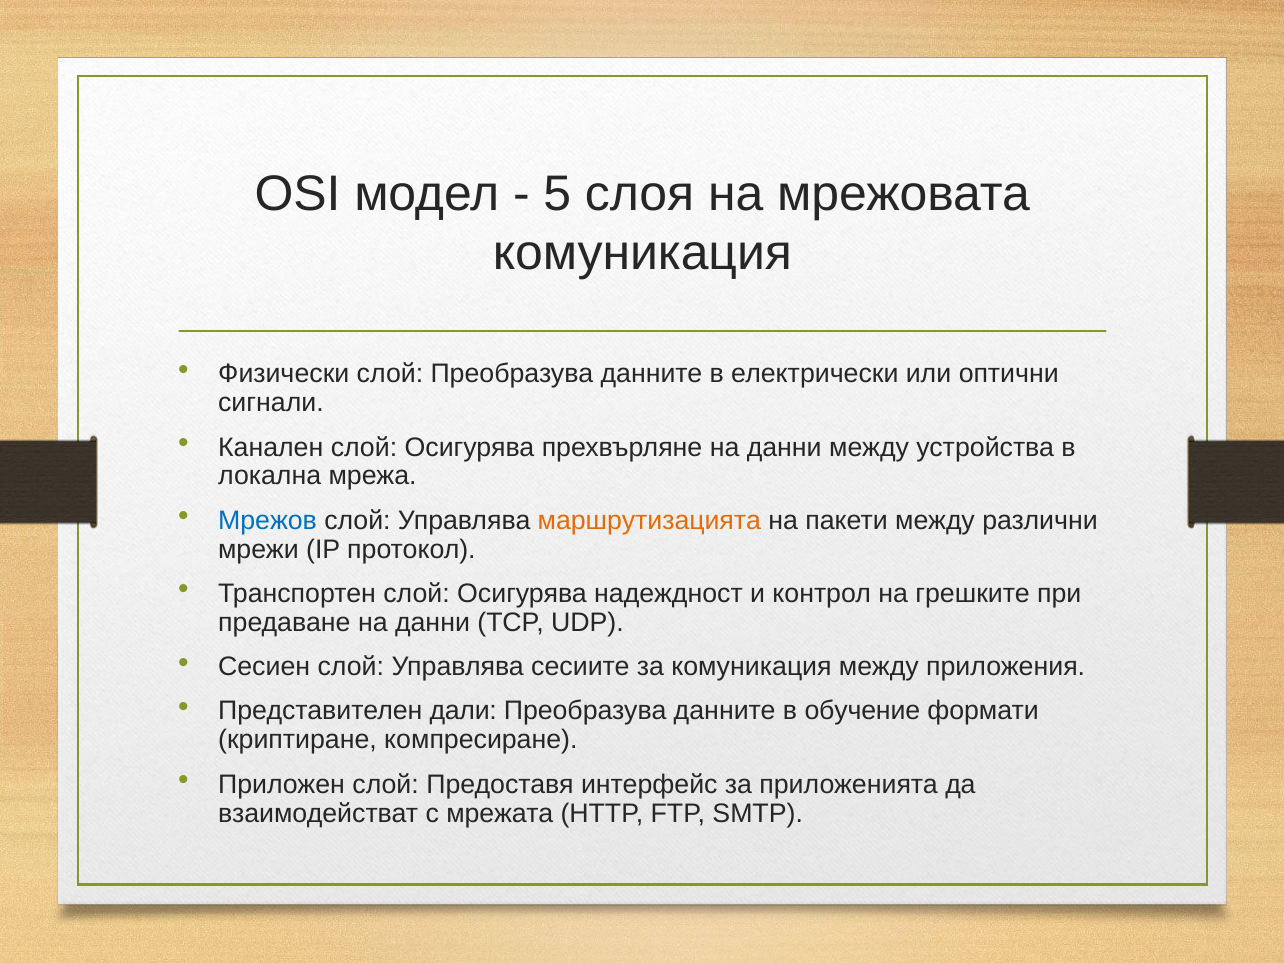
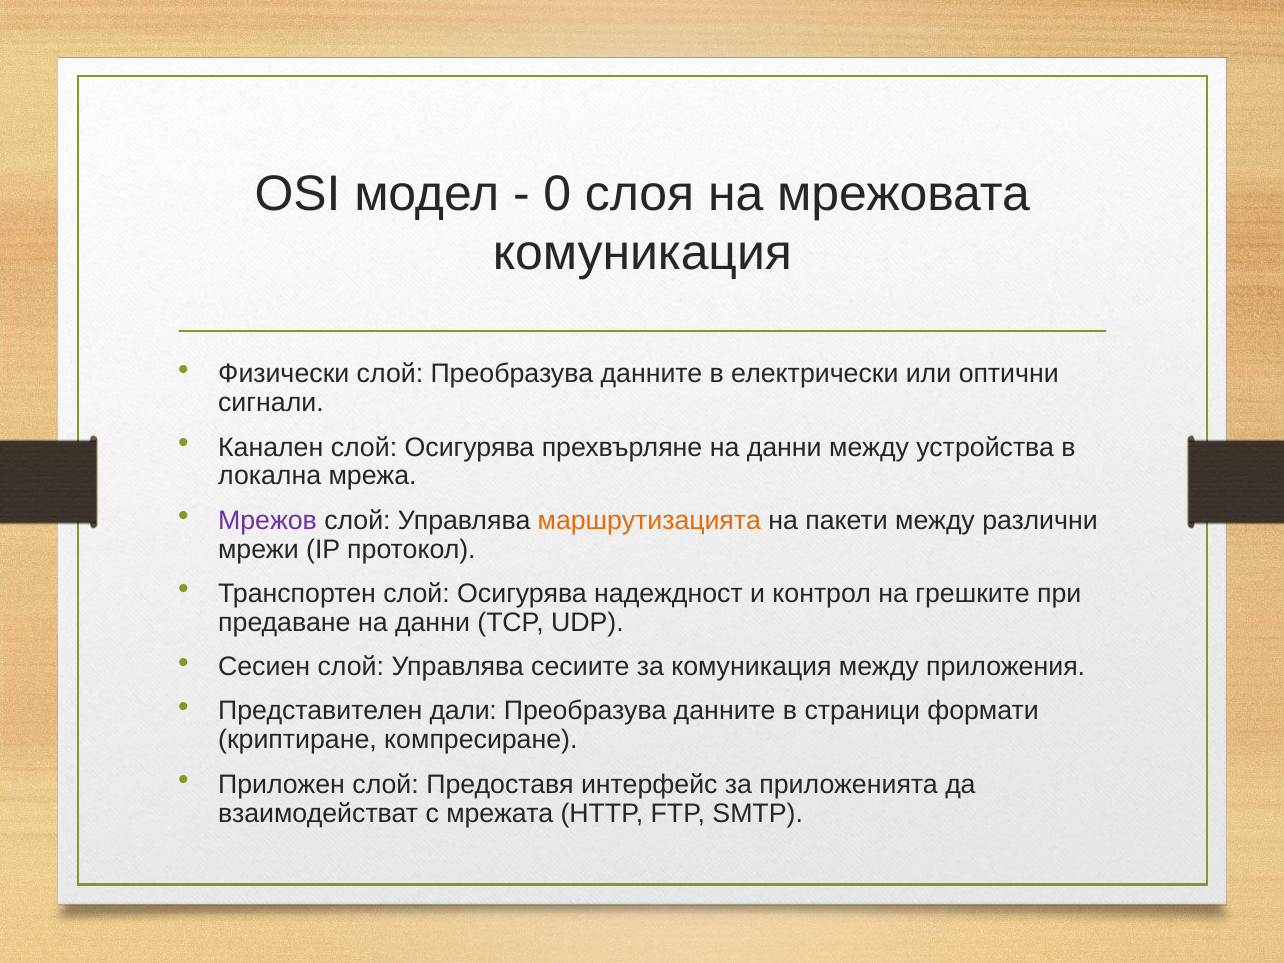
5: 5 -> 0 (557, 194)
Мрежов colour: blue -> purple (268, 520)
обучение: обучение -> страници (862, 711)
